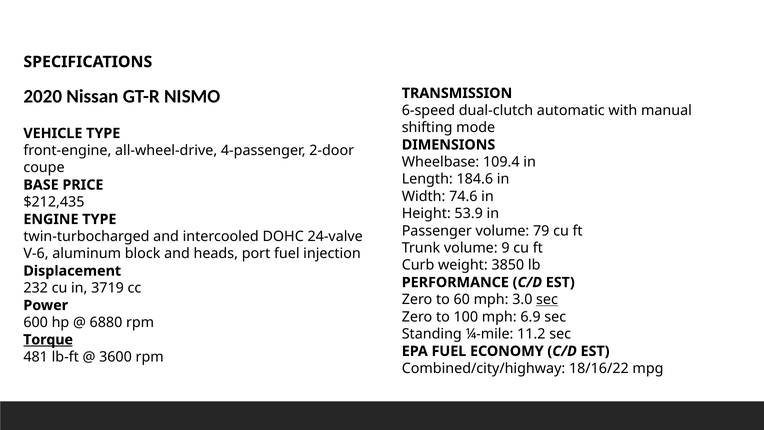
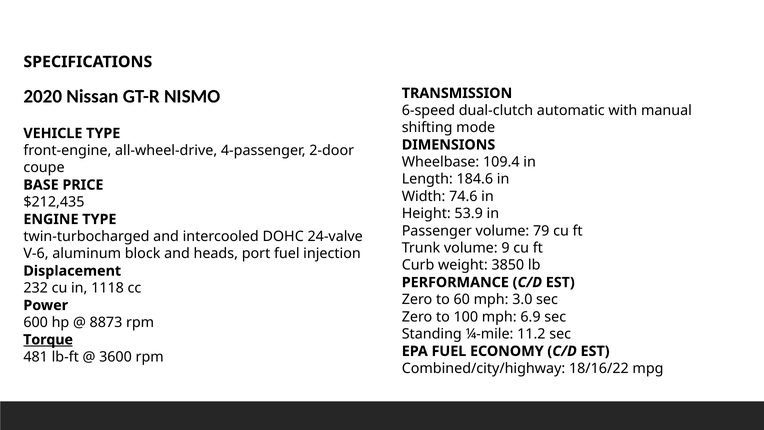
3719: 3719 -> 1118 (108, 288)
sec underline: present -> none (547, 299)
6880: 6880 -> 8873 (106, 322)
